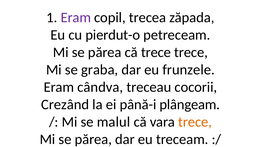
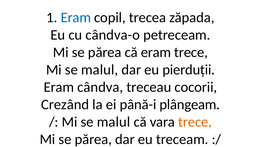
Eram colour: purple -> blue (76, 17)
pierdut-o: pierdut-o -> cândva-o (113, 35)
că trece: trece -> eram (156, 52)
graba: graba -> malul (100, 70)
frunzele: frunzele -> pierduții (189, 70)
